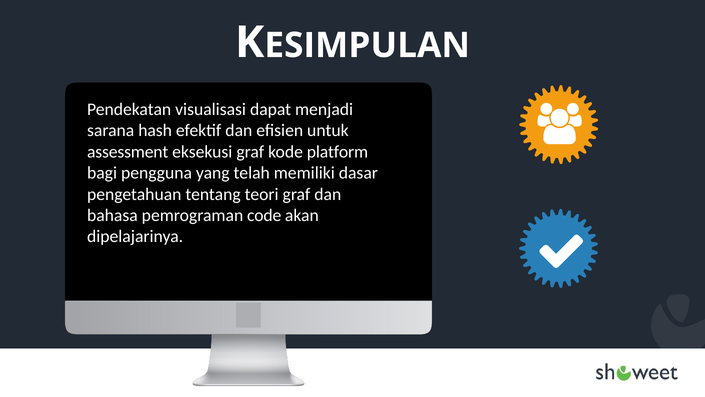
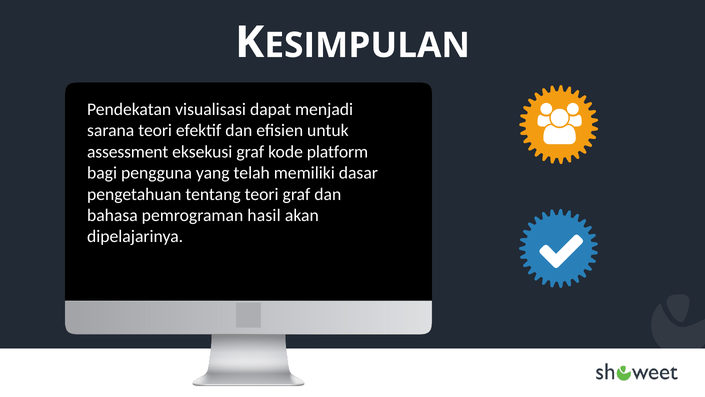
sarana hash: hash -> teori (155, 131)
code: code -> hasil (264, 215)
